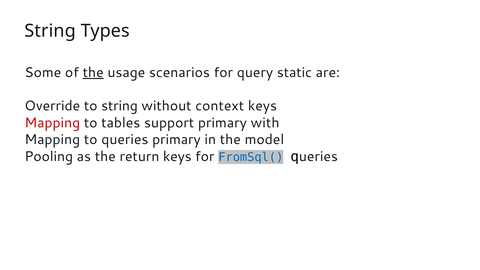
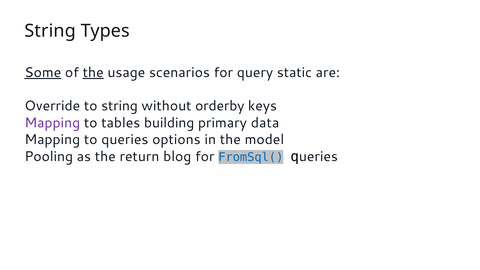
Some underline: none -> present (43, 72)
context: context -> orderby (220, 106)
Mapping colour: red -> purple (52, 123)
support: support -> building (169, 123)
with: with -> data (265, 123)
queries primary: primary -> options (176, 140)
return keys: keys -> blog (177, 156)
